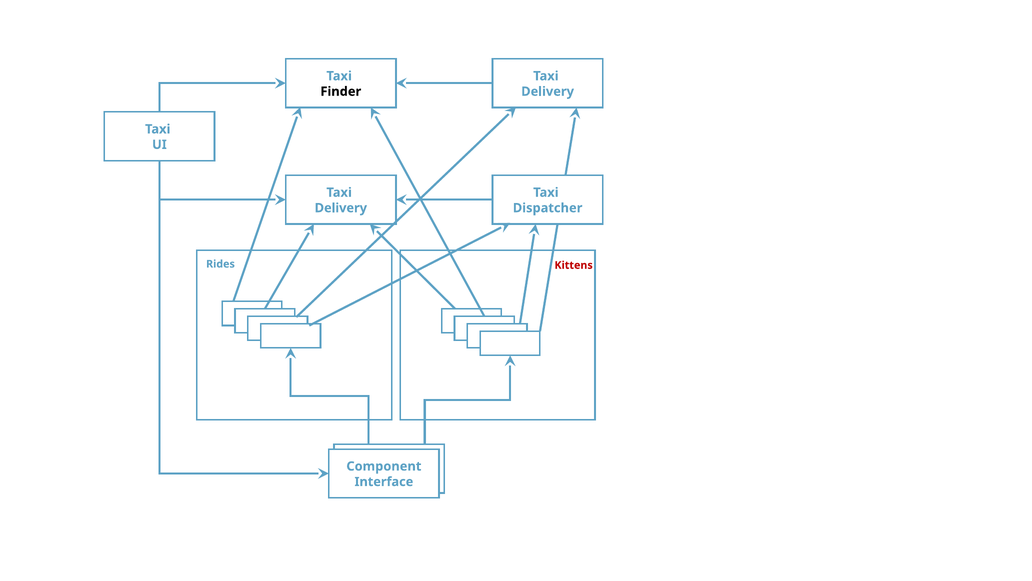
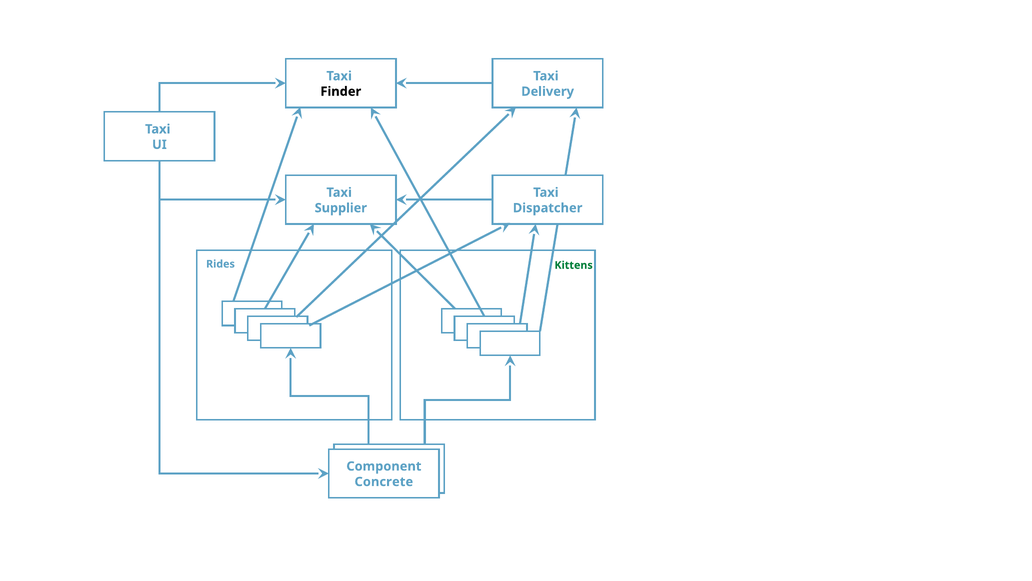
Delivery: Delivery -> Supplier (341, 208)
Kittens colour: red -> green (574, 265)
Interface: Interface -> Concrete (384, 481)
